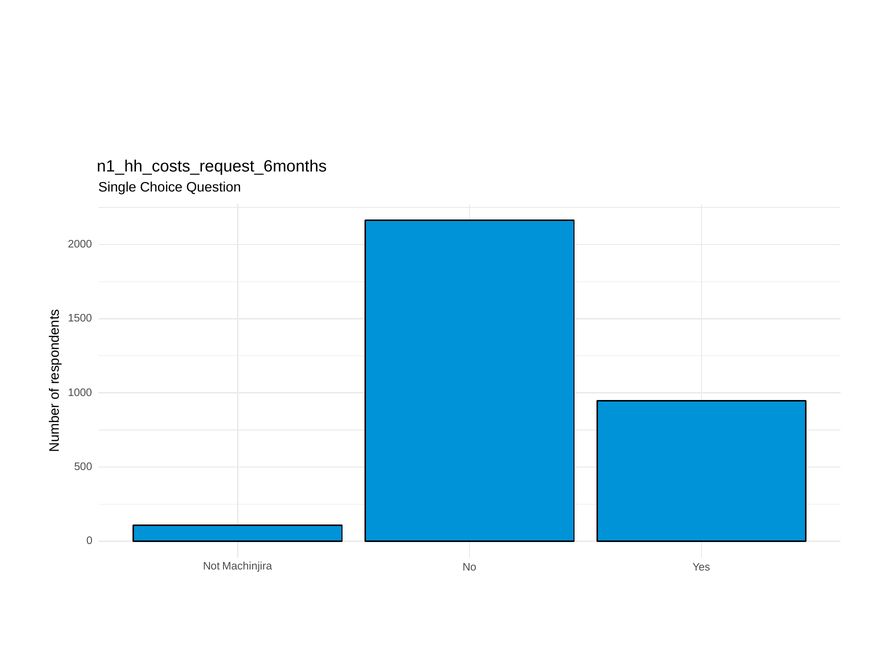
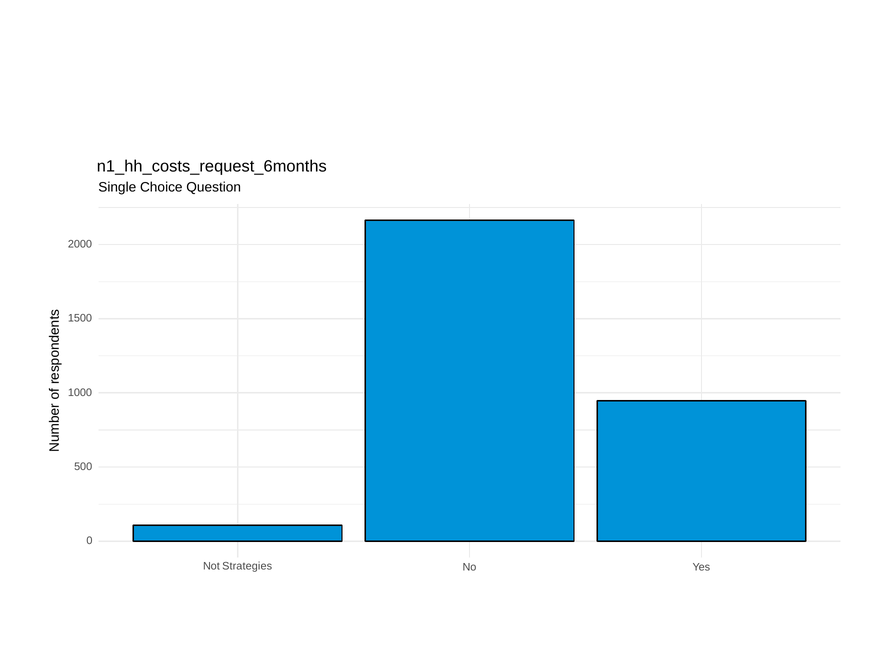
Machinjira: Machinjira -> Strategies (247, 566)
